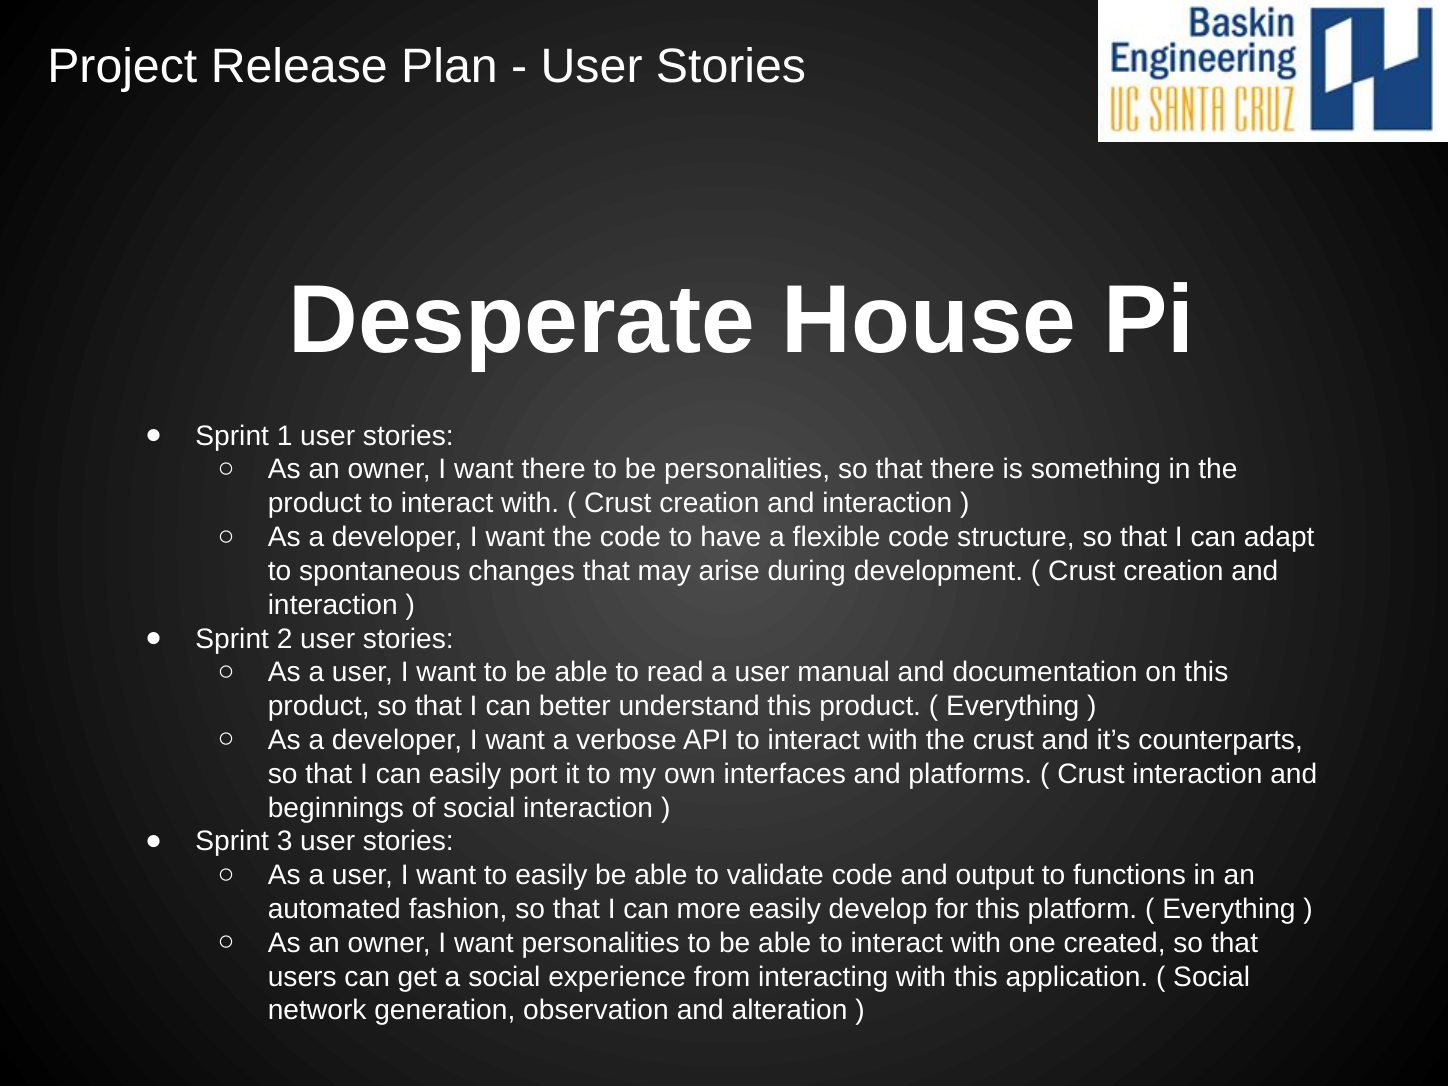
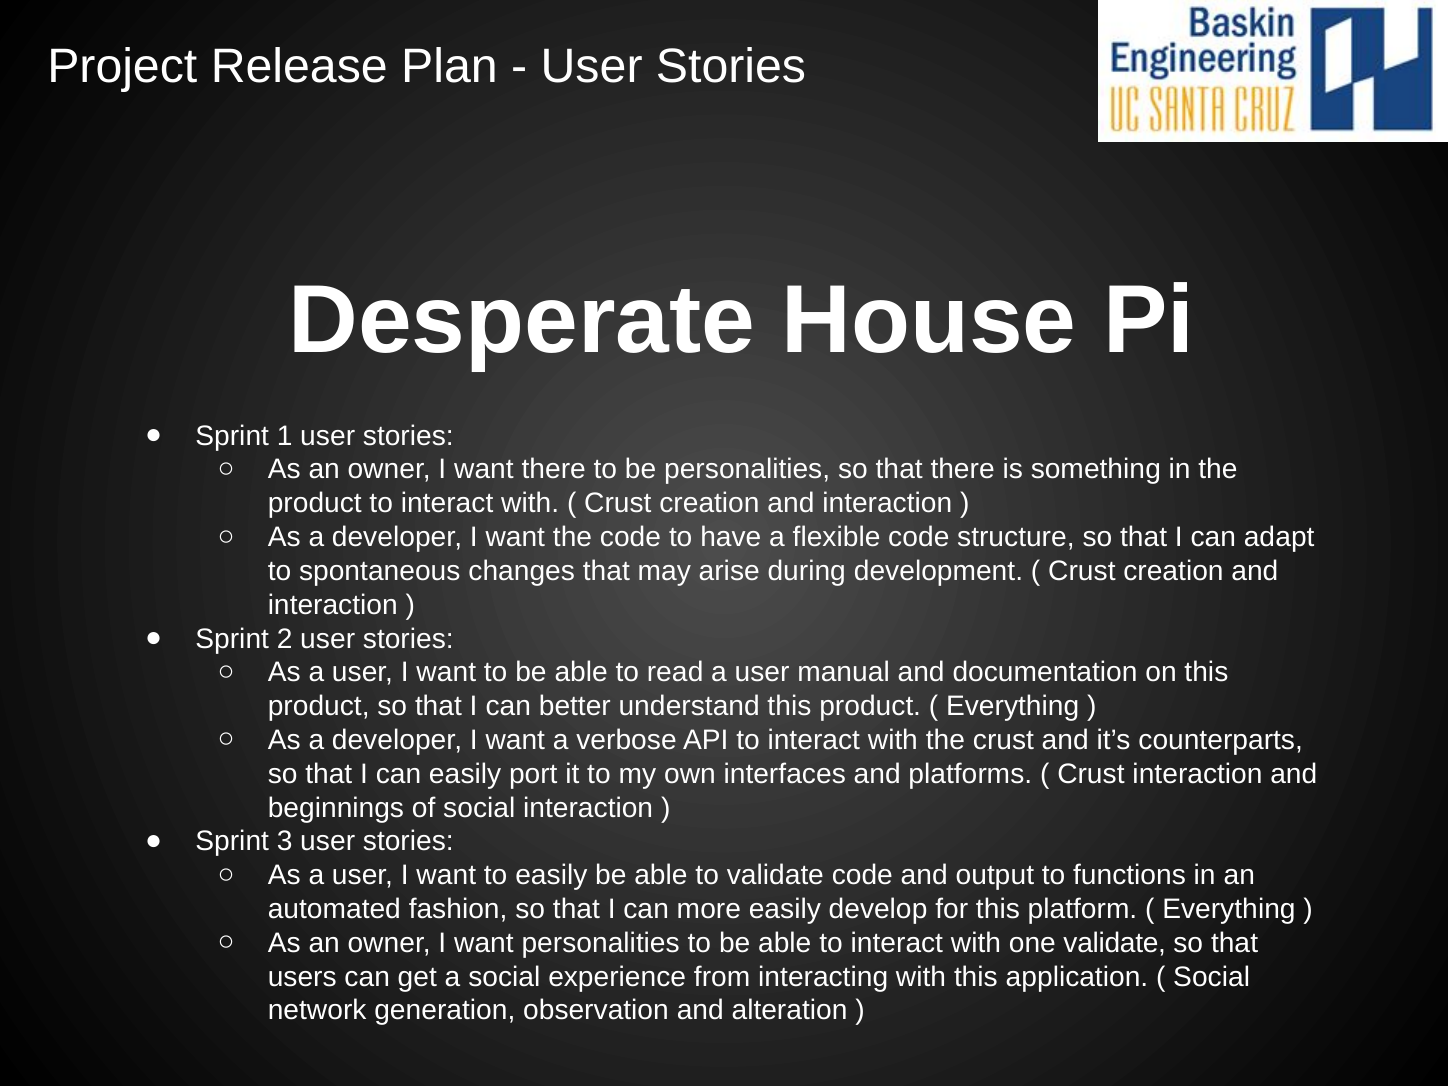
one created: created -> validate (1115, 943)
